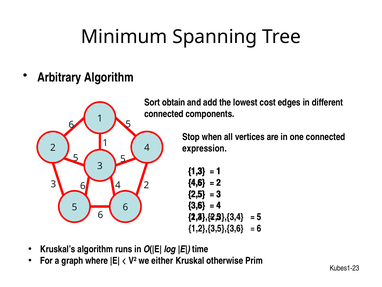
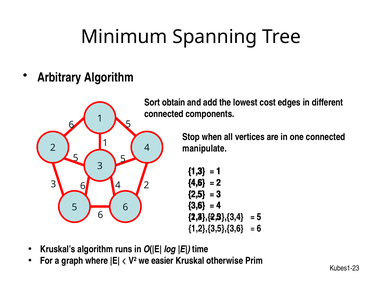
expression: expression -> manipulate (205, 148)
either: either -> easier (162, 260)
